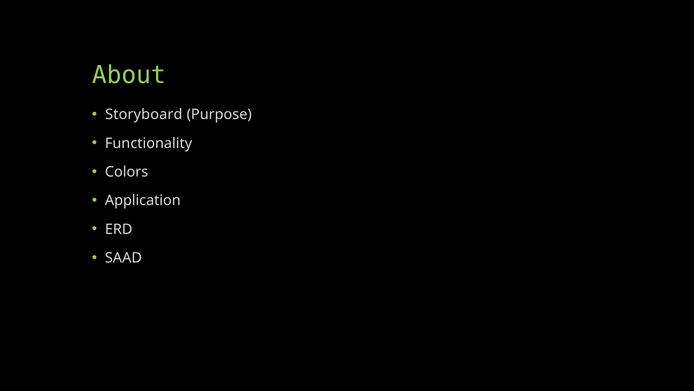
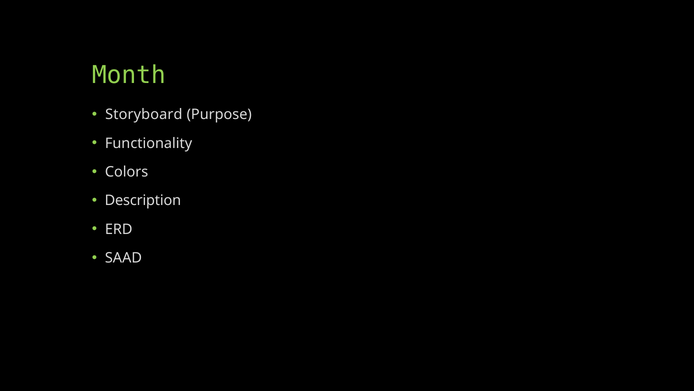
About: About -> Month (129, 75)
Application: Application -> Description (143, 200)
